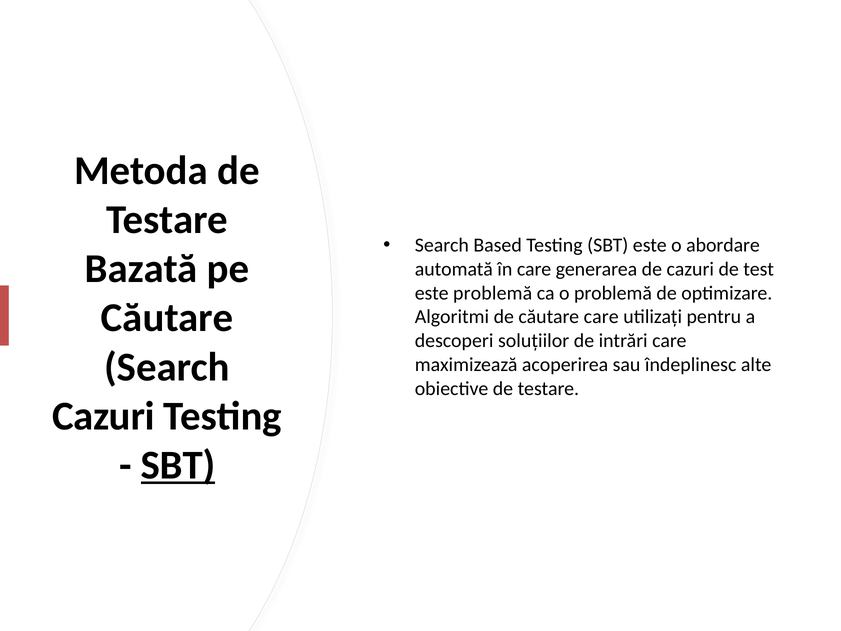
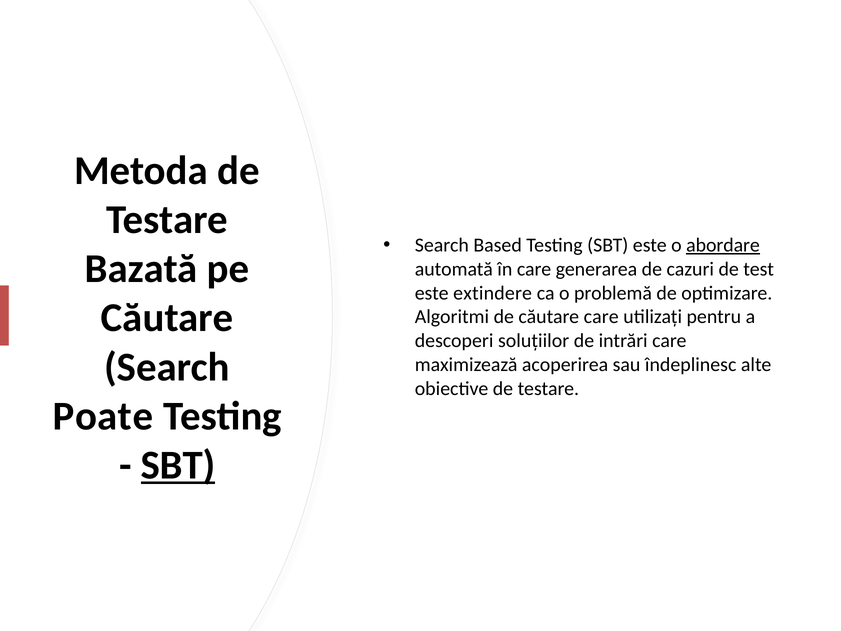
abordare underline: none -> present (723, 245)
este problemă: problemă -> extindere (493, 293)
Cazuri: Cazuri -> Poate (103, 416)
